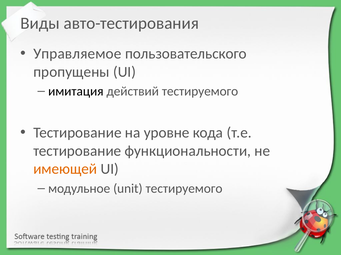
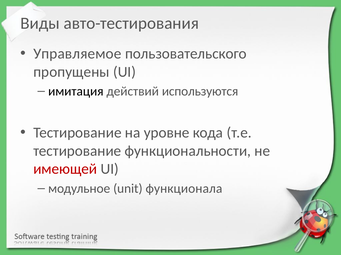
действий тестируемого: тестируемого -> используются (200, 92)
имеющей colour: orange -> red (65, 169)
unit тестируемого: тестируемого -> функционала (184, 189)
